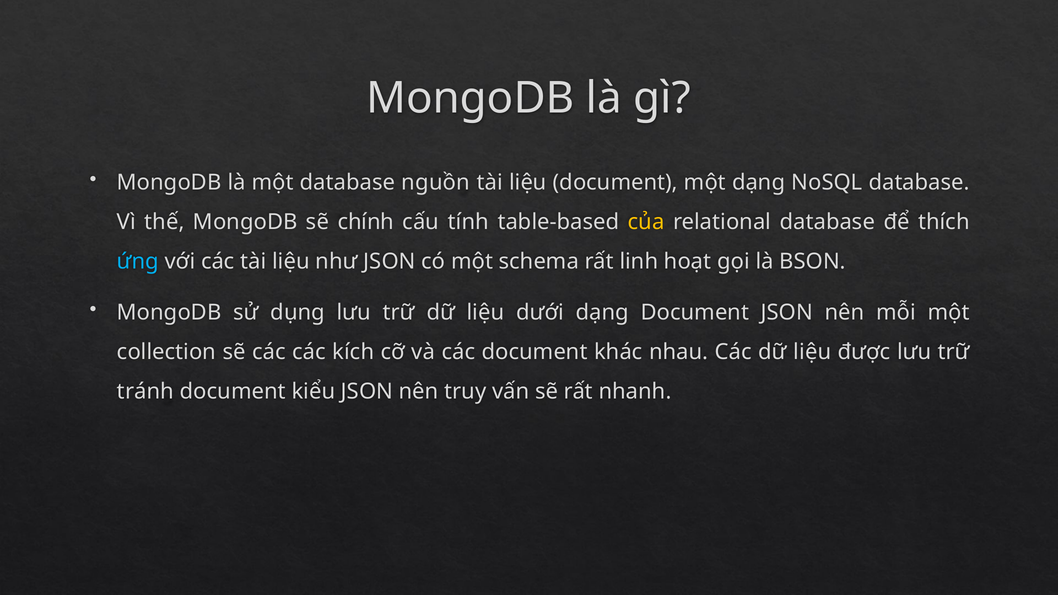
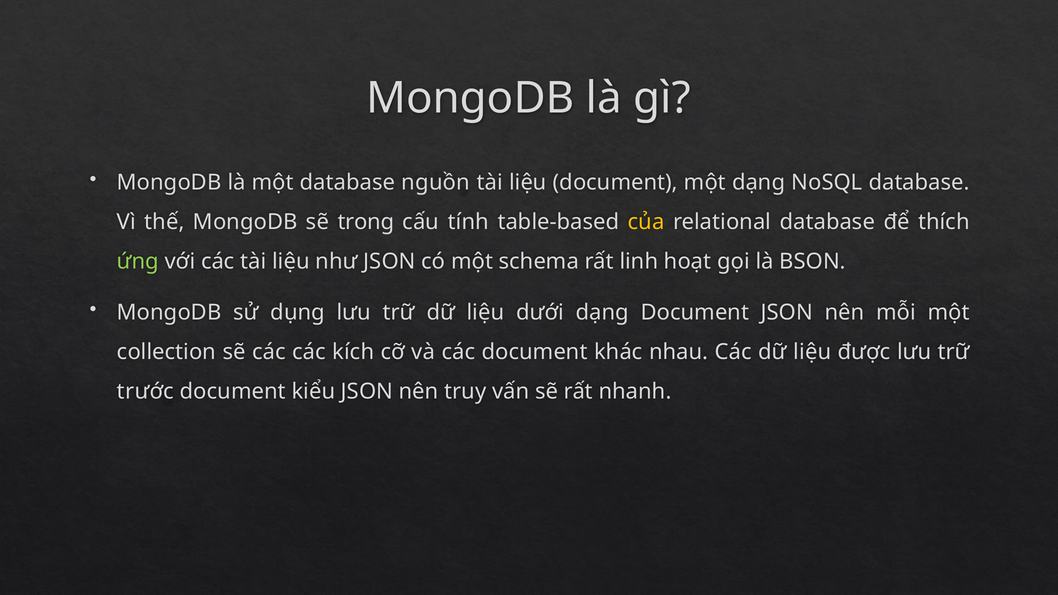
chính: chính -> trong (366, 222)
ứng colour: light blue -> light green (138, 262)
tránh: tránh -> trước (145, 392)
